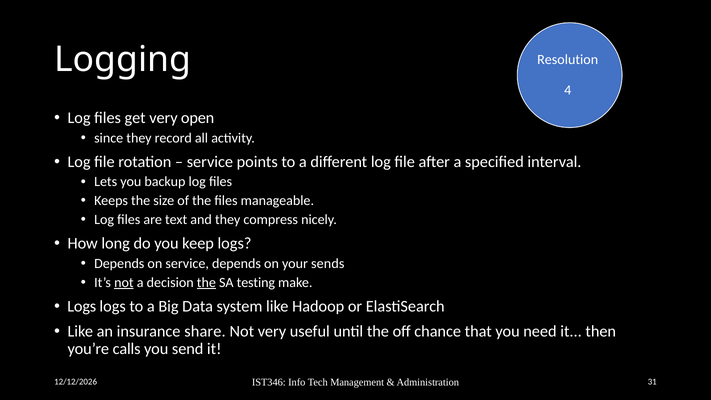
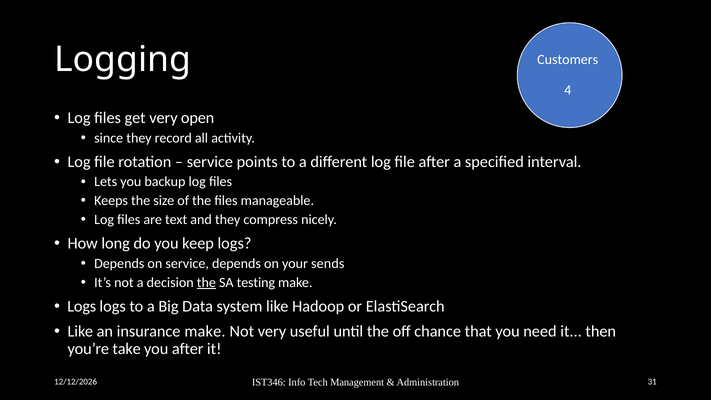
Resolution: Resolution -> Customers (568, 60)
not underline: present -> none (124, 282)
insurance share: share -> make (205, 331)
calls: calls -> take (127, 349)
you send: send -> after (188, 349)
